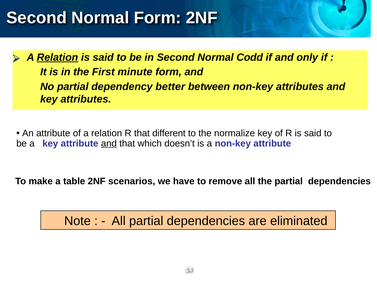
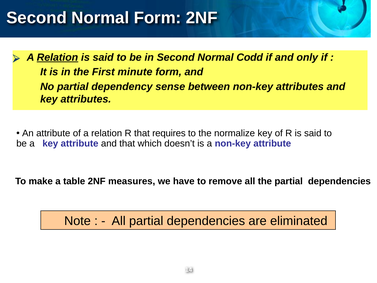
better: better -> sense (170, 87)
different: different -> requires (169, 133)
and underline: present -> none (109, 143)
scenarios: scenarios -> measures (132, 181)
